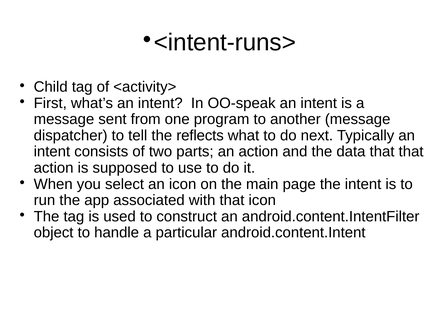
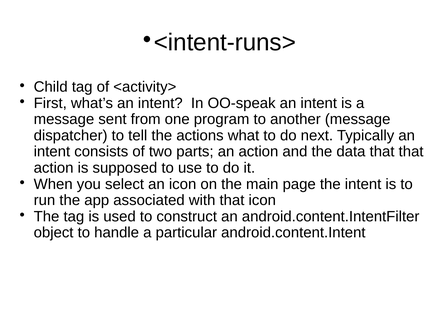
reflects: reflects -> actions (200, 135)
